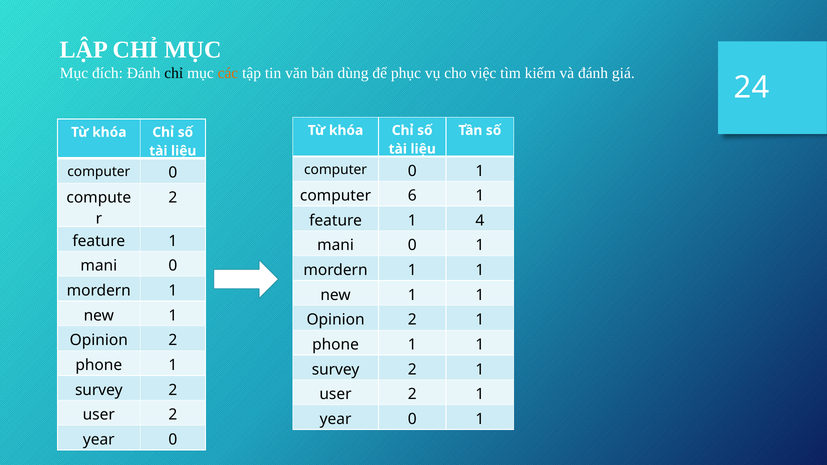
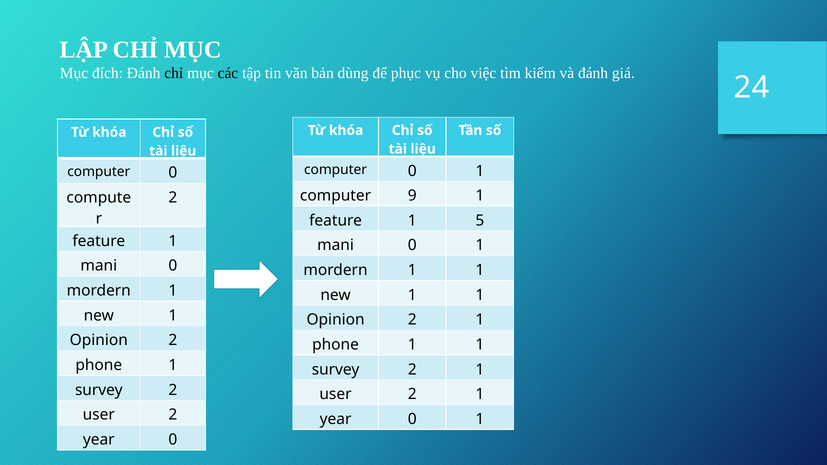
các colour: orange -> black (228, 73)
6: 6 -> 9 (412, 196)
4: 4 -> 5 (480, 221)
